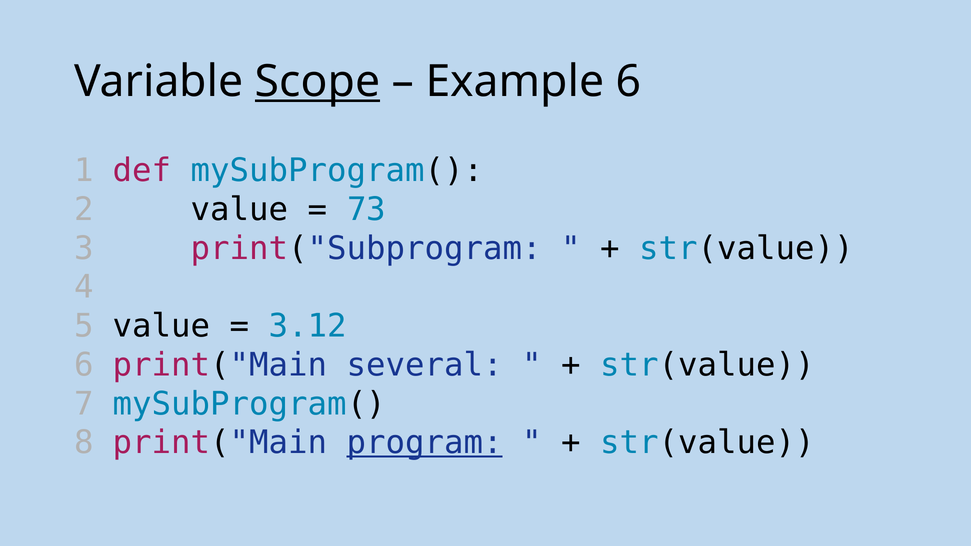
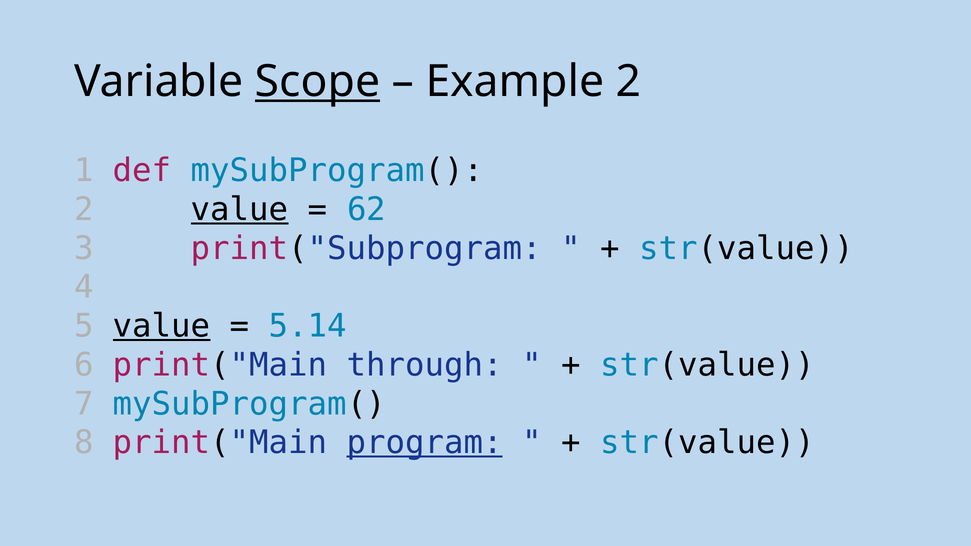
Example 6: 6 -> 2 (629, 82)
value underline: none -> present (240, 210)
73: 73 -> 62 (366, 210)
value underline: none -> present (162, 326)
3.12: 3.12 -> 5.14 (308, 326)
several: several -> through (425, 365)
